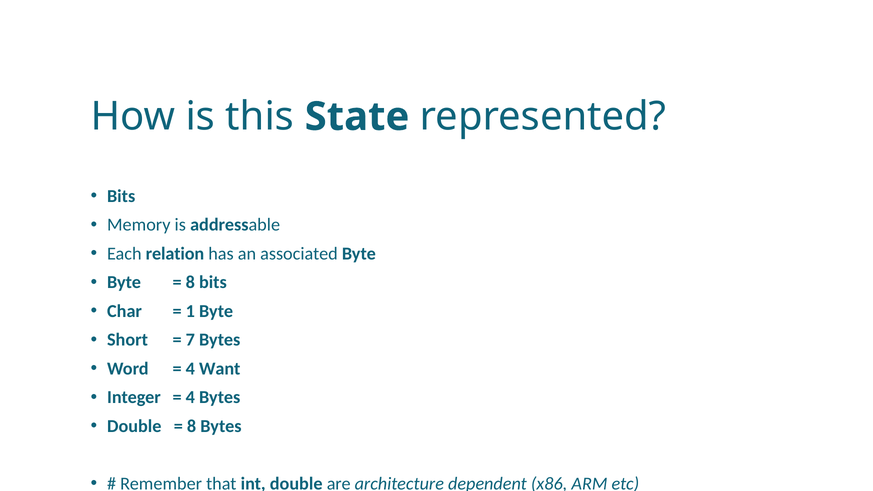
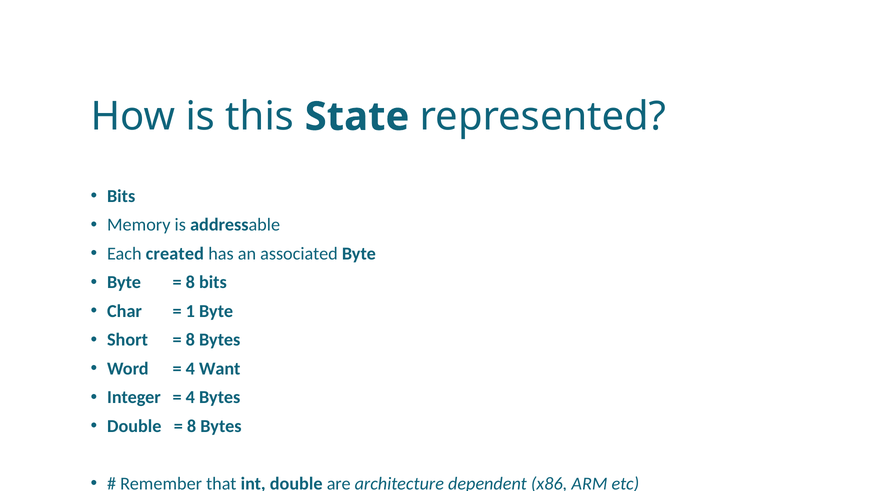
relation: relation -> created (175, 254)
7: 7 -> 8 (190, 340)
